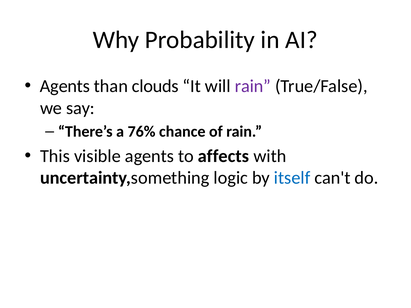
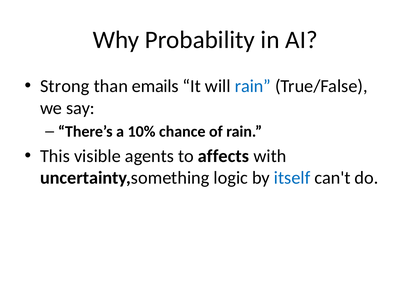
Agents: Agents -> Strong (65, 86)
clouds: clouds -> emails (155, 86)
rain colour: purple -> blue (253, 86)
76%: 76% -> 10% (142, 132)
